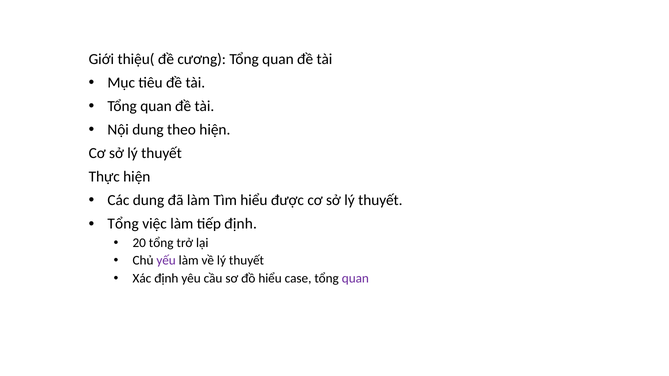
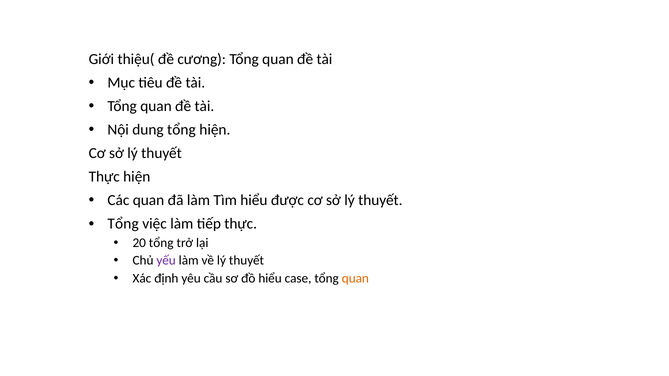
dung theo: theo -> tổng (181, 130)
Các dung: dung -> quan (149, 201)
tiếp định: định -> thực (241, 224)
quan colour: purple -> orange (355, 279)
